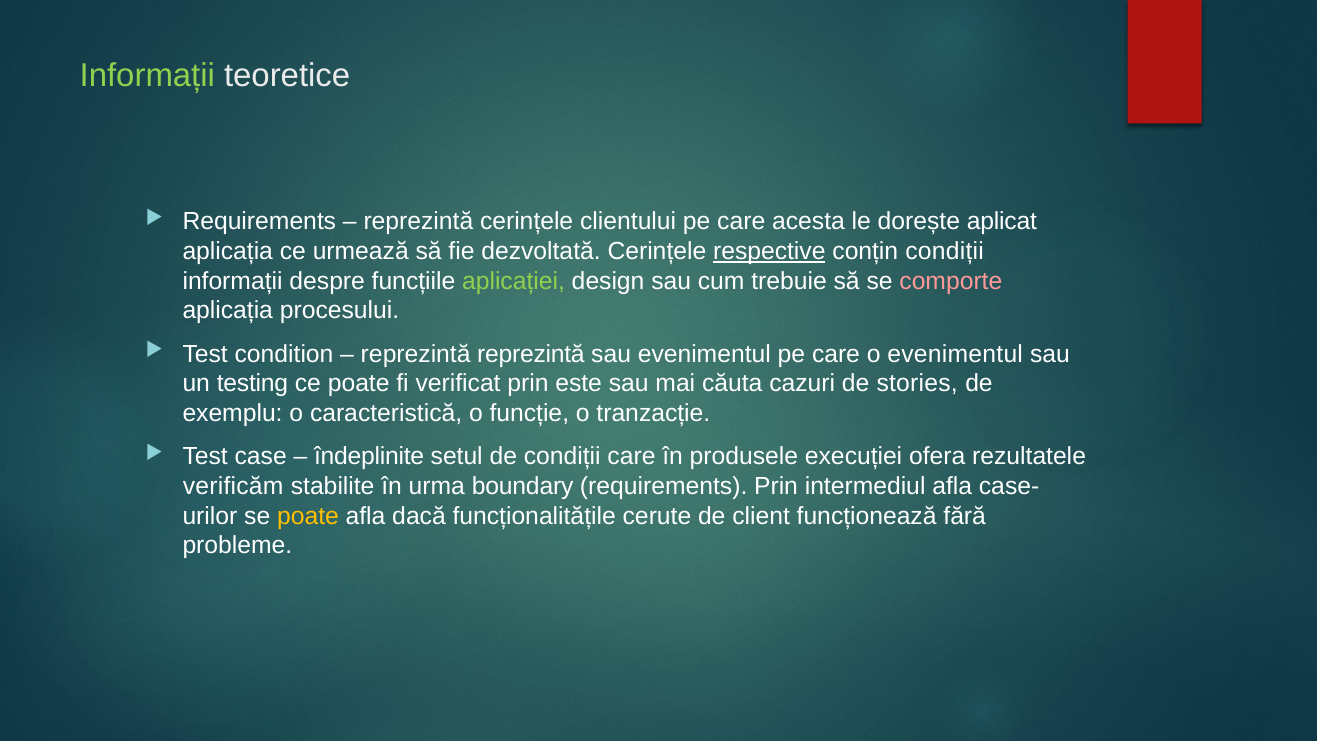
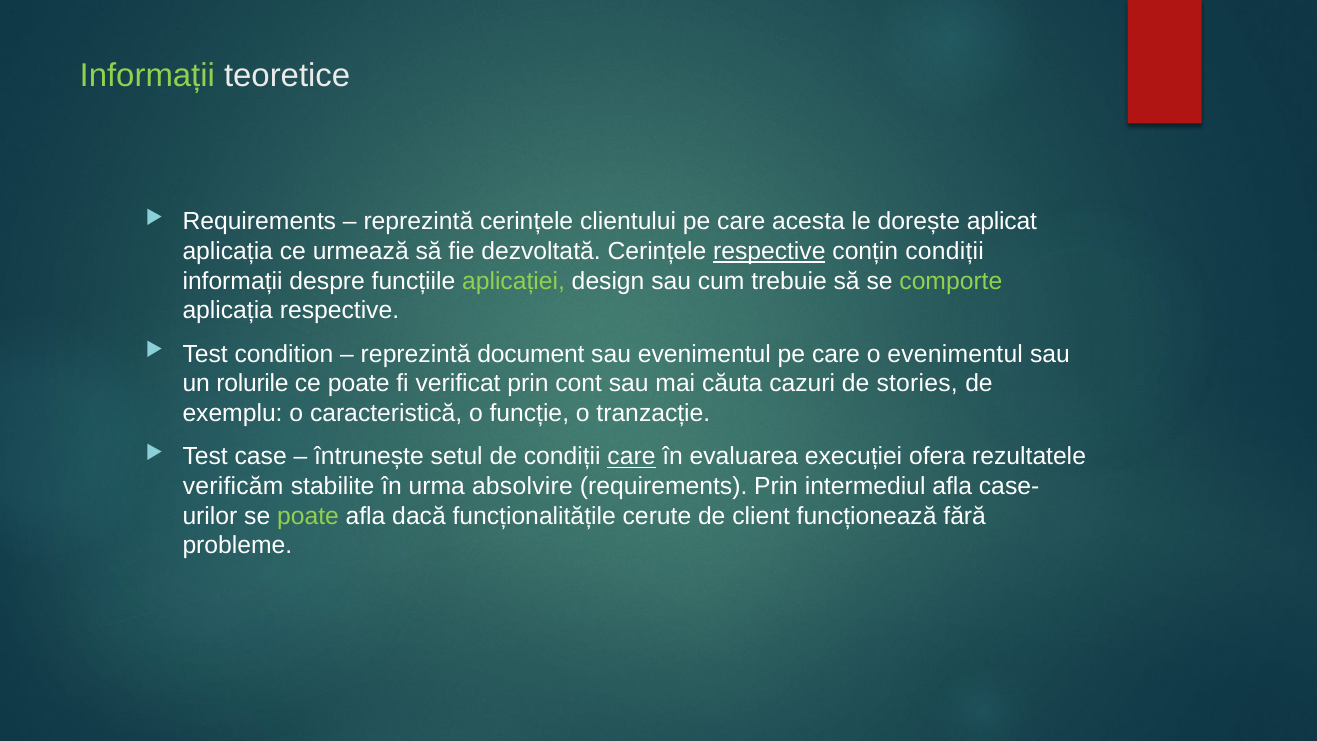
comporte colour: pink -> light green (951, 281)
aplicația procesului: procesului -> respective (340, 311)
reprezintă reprezintă: reprezintă -> document (531, 354)
testing: testing -> rolurile (253, 384)
este: este -> cont (579, 384)
îndeplinite: îndeplinite -> întrunește (369, 457)
care underline: none -> present (631, 457)
produsele: produsele -> evaluarea (744, 457)
boundary: boundary -> absolvire (522, 486)
poate colour: yellow -> light green (308, 516)
